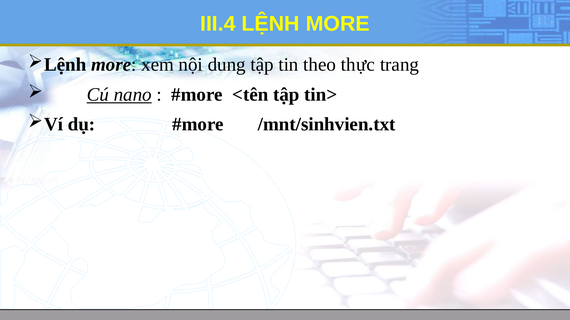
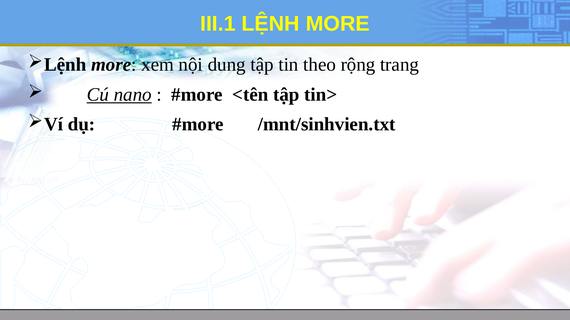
III.4: III.4 -> III.1 (218, 24)
thực: thực -> rộng (358, 65)
